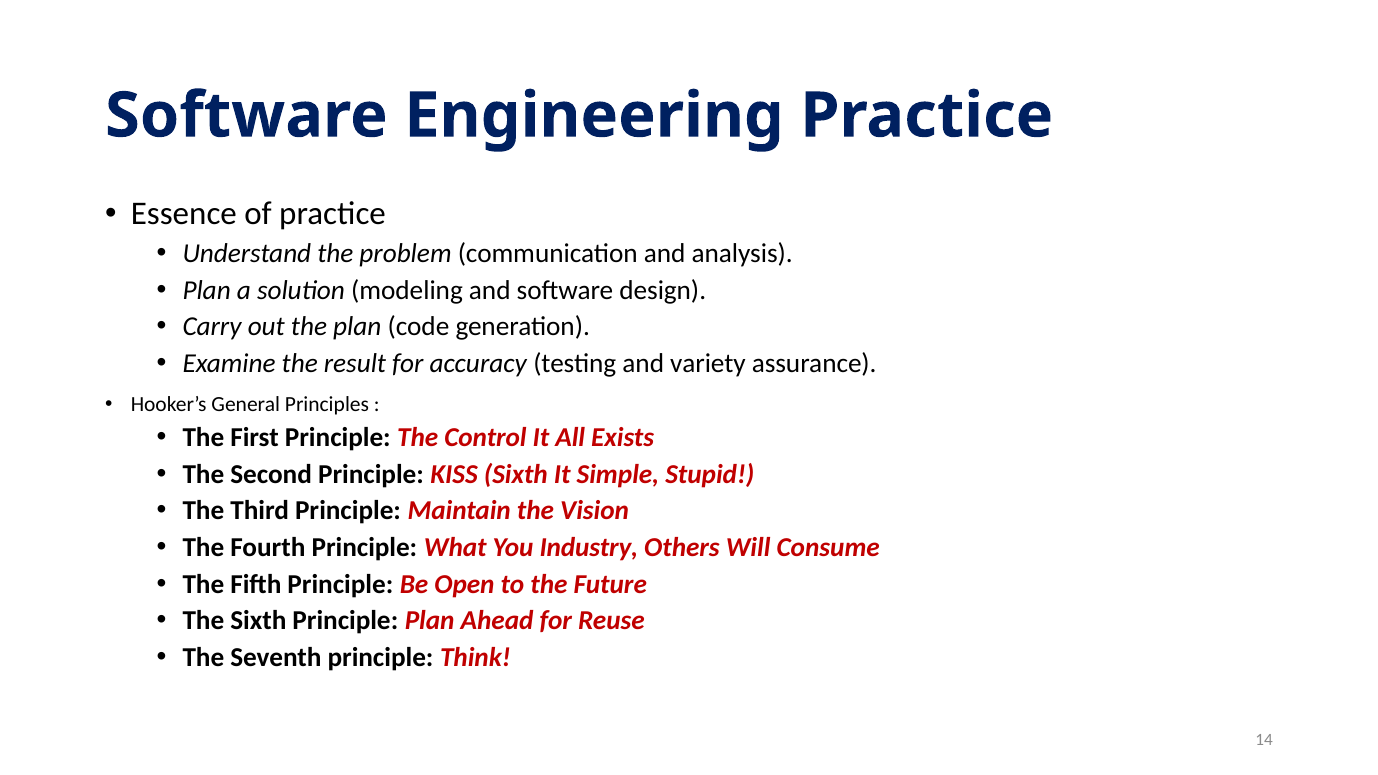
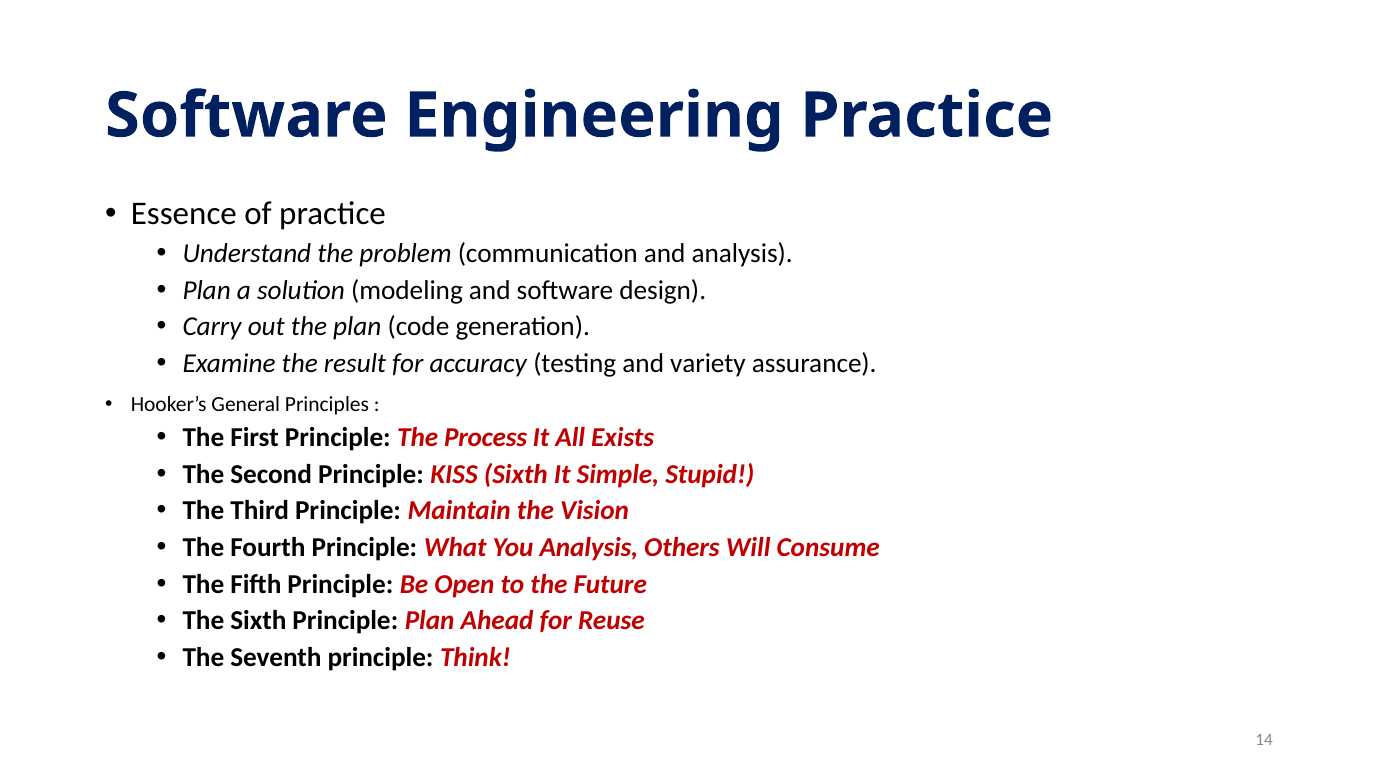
Control: Control -> Process (486, 438)
You Industry: Industry -> Analysis (589, 548)
